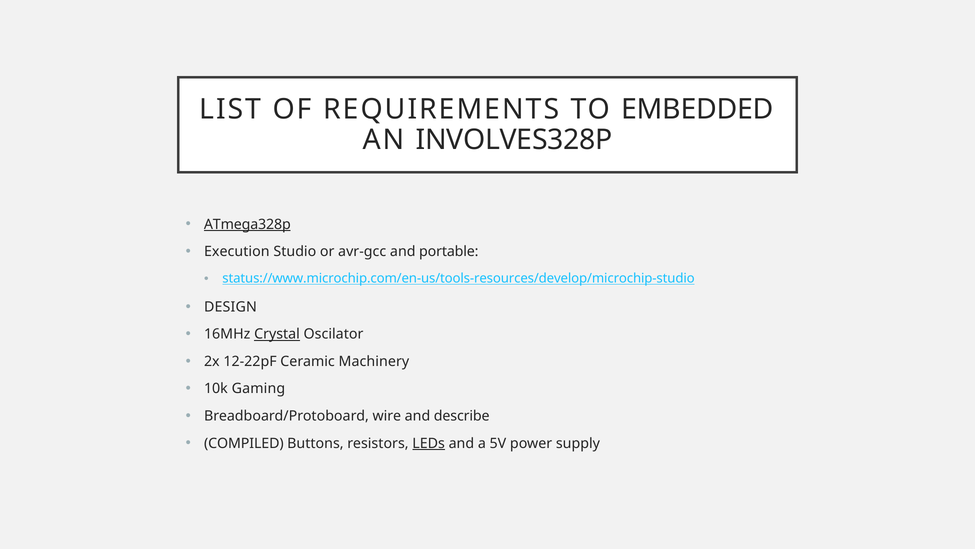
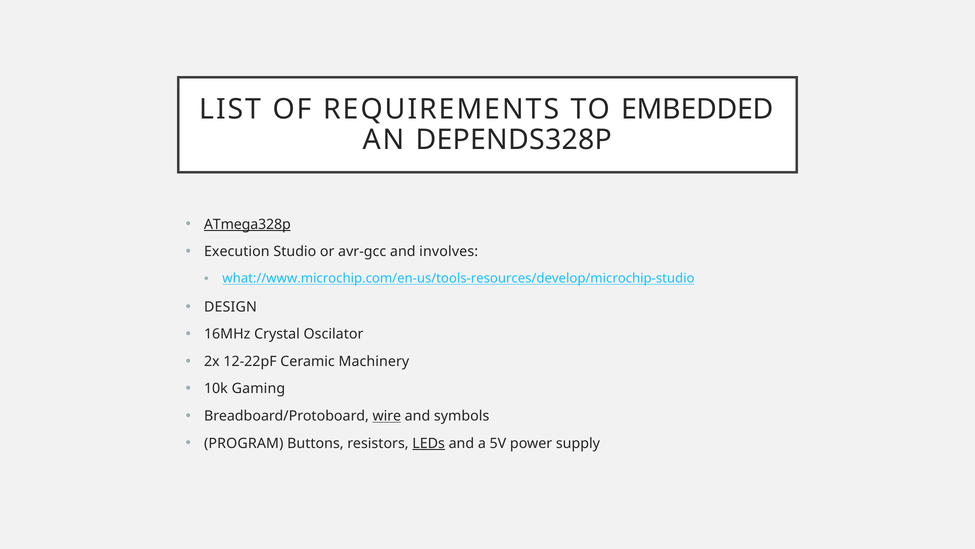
INVOLVES328P: INVOLVES328P -> DEPENDS328P (514, 140)
portable: portable -> involves (449, 251)
status://www.microchip.com/en-us/tools-resources/develop/microchip-studio: status://www.microchip.com/en-us/tools-resources/develop/microchip-studio -> what://www.microchip.com/en-us/tools-resources/develop/microchip-studio (458, 278)
Crystal underline: present -> none (277, 334)
wire underline: none -> present (387, 416)
describe: describe -> symbols (462, 416)
COMPILED: COMPILED -> PROGRAM (244, 443)
